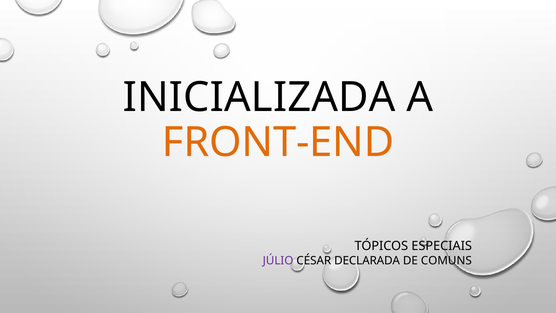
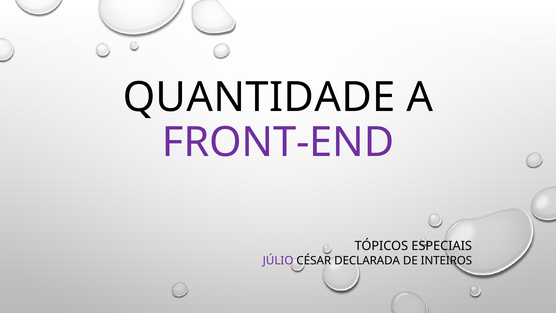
INICIALIZADA: INICIALIZADA -> QUANTIDADE (259, 97)
FRONT-END colour: orange -> purple (278, 142)
COMUNS: COMUNS -> INTEIROS (446, 260)
